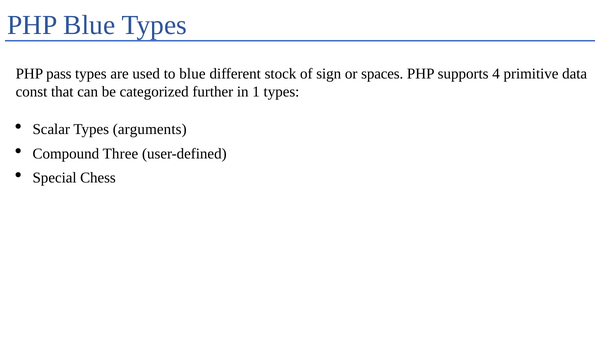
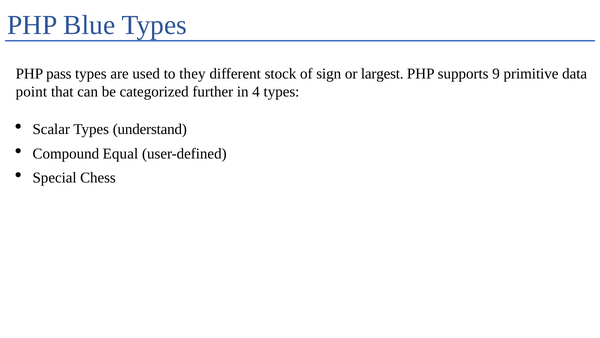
to blue: blue -> they (192, 74)
spaces: spaces -> largest (382, 74)
4: 4 -> 9 (496, 74)
const: const -> point (31, 92)
1: 1 -> 4 (256, 92)
arguments: arguments -> understand (150, 129)
Three: Three -> Equal (120, 153)
